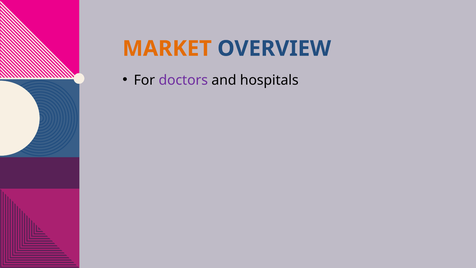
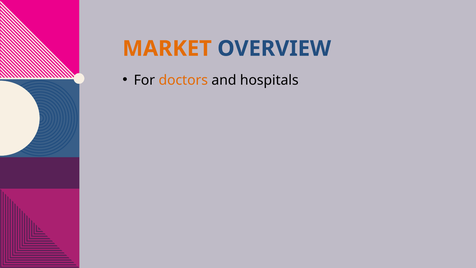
doctors colour: purple -> orange (183, 80)
